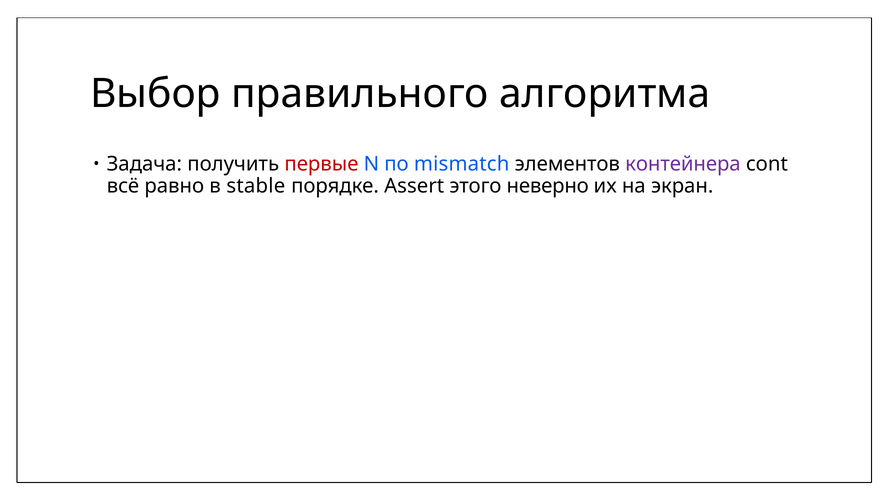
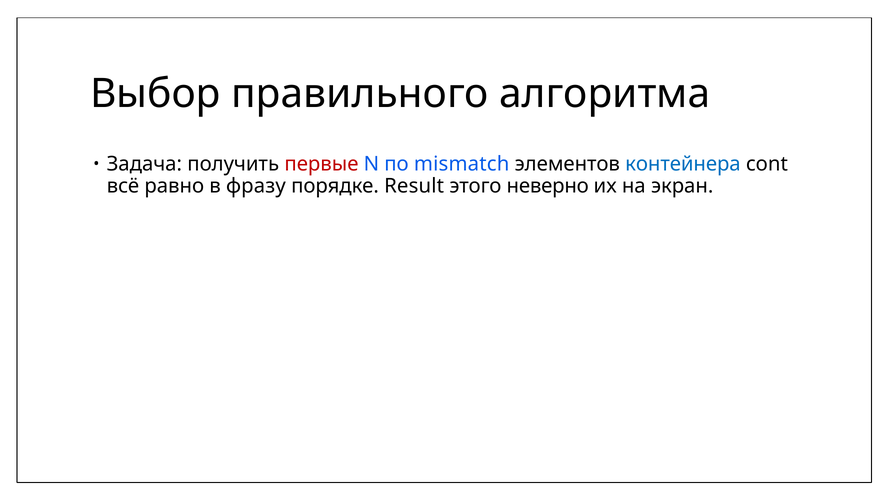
контейнера colour: purple -> blue (683, 164)
stable: stable -> фразу (256, 186)
Assert: Assert -> Result (414, 186)
